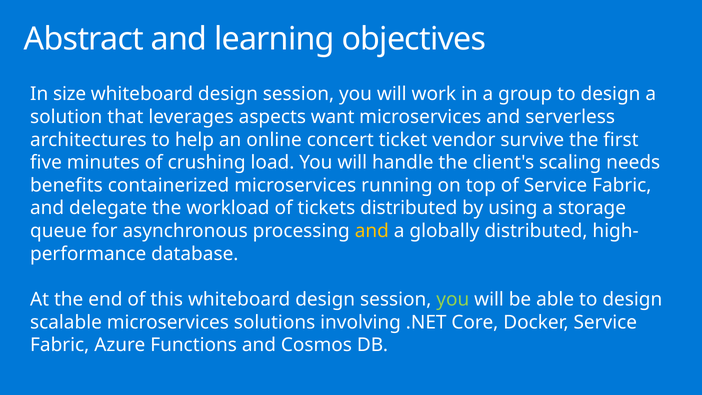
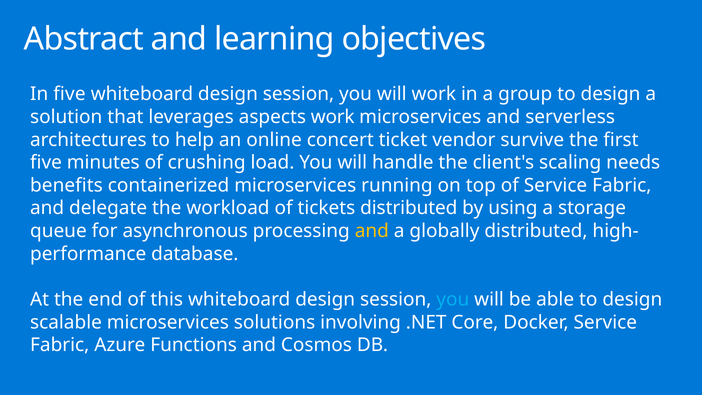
In size: size -> five (69, 94)
aspects want: want -> work (333, 117)
you colour: light green -> light blue (453, 299)
